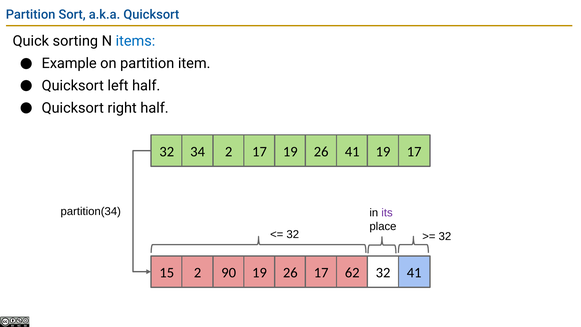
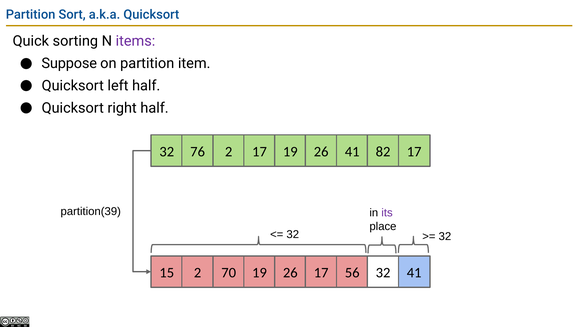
items colour: blue -> purple (135, 41)
Example: Example -> Suppose (69, 63)
34: 34 -> 76 (198, 152)
41 19: 19 -> 82 (383, 152)
partition(34: partition(34 -> partition(39 (91, 211)
90: 90 -> 70 (229, 273)
62: 62 -> 56 (352, 273)
